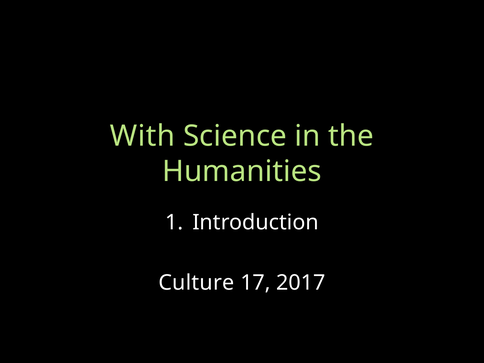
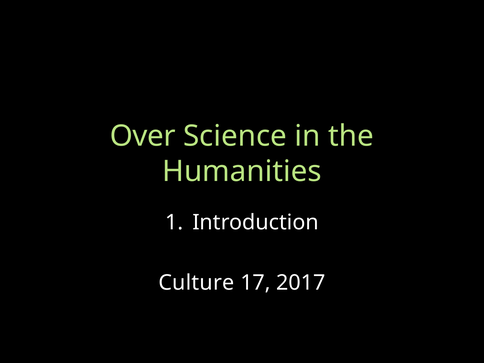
With: With -> Over (143, 136)
